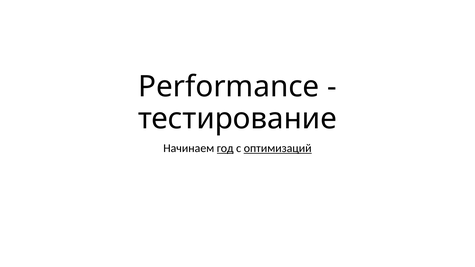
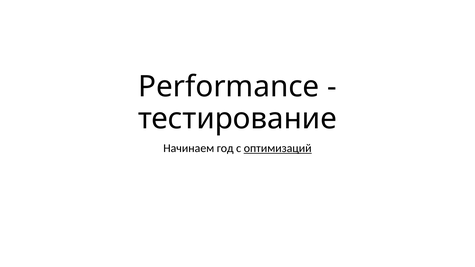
год underline: present -> none (225, 148)
